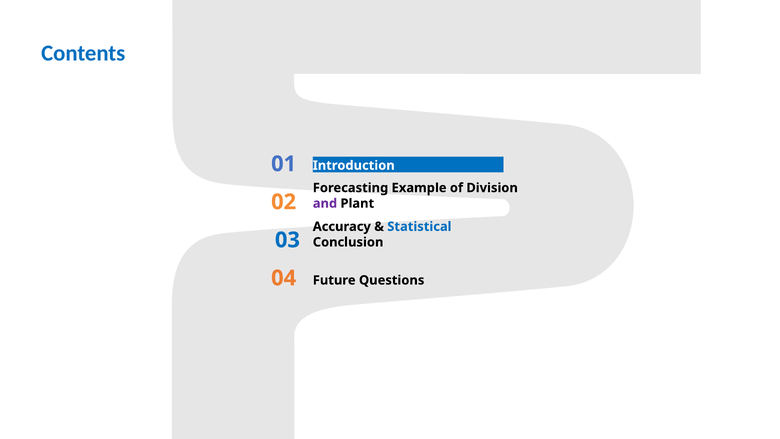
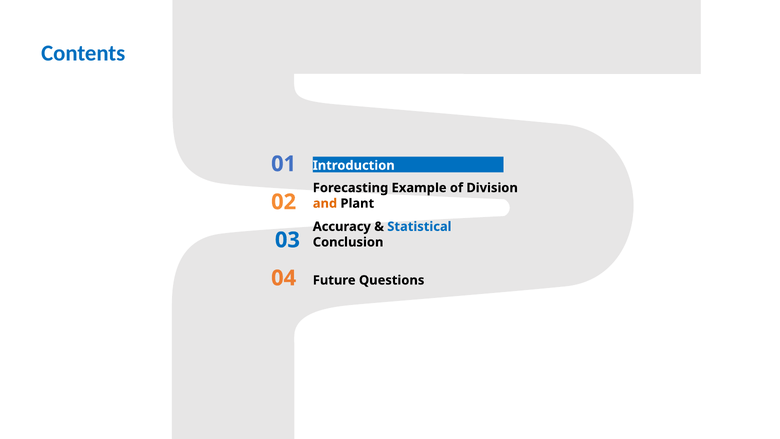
and colour: purple -> orange (325, 203)
